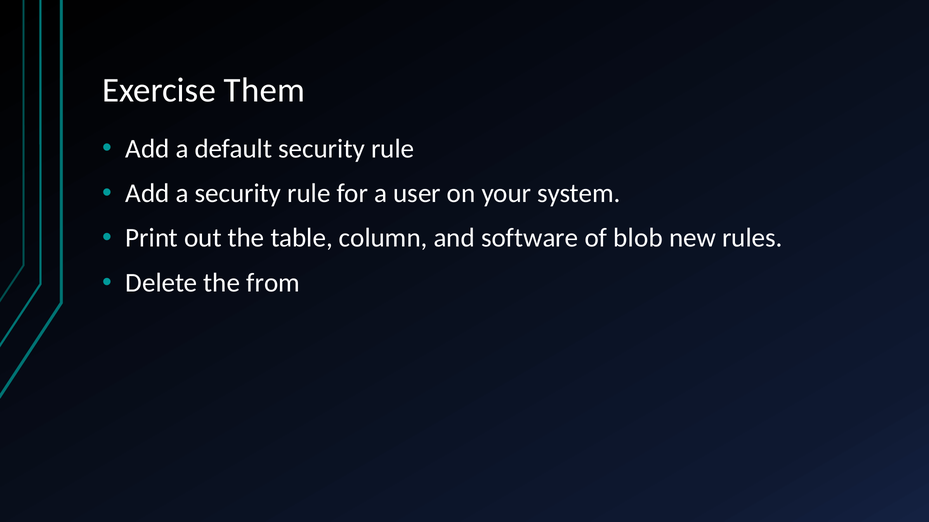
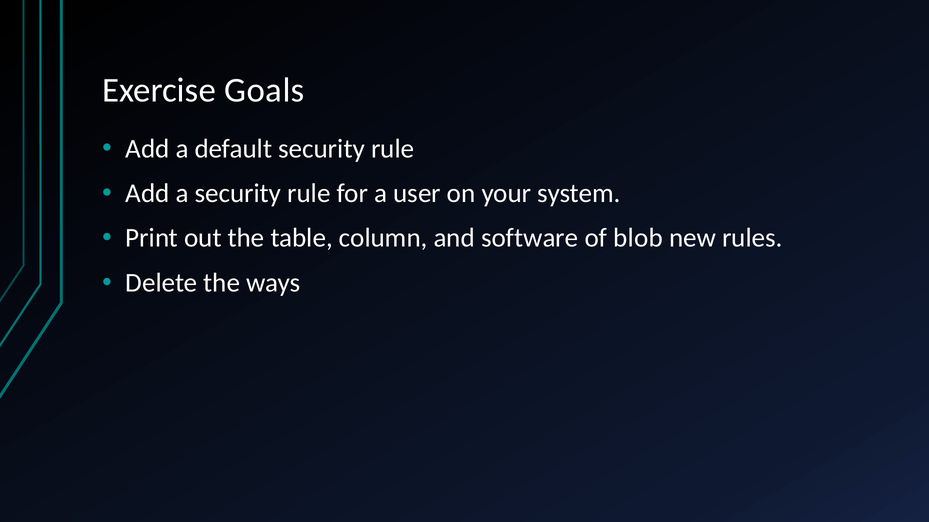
Them: Them -> Goals (264, 91)
from: from -> ways (273, 283)
